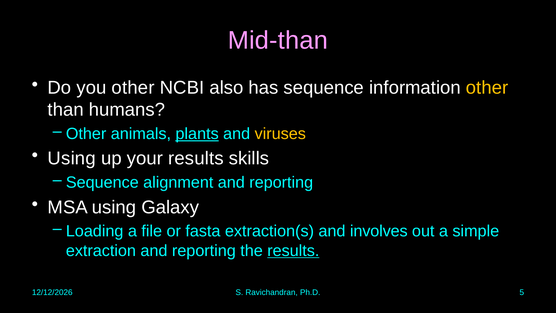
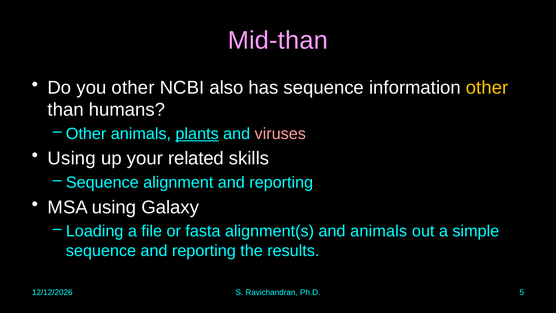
viruses colour: yellow -> pink (280, 134)
your results: results -> related (196, 158)
extraction(s: extraction(s -> alignment(s (269, 231)
and involves: involves -> animals (379, 231)
extraction: extraction -> sequence (101, 250)
results underline: present -> none (293, 250)
